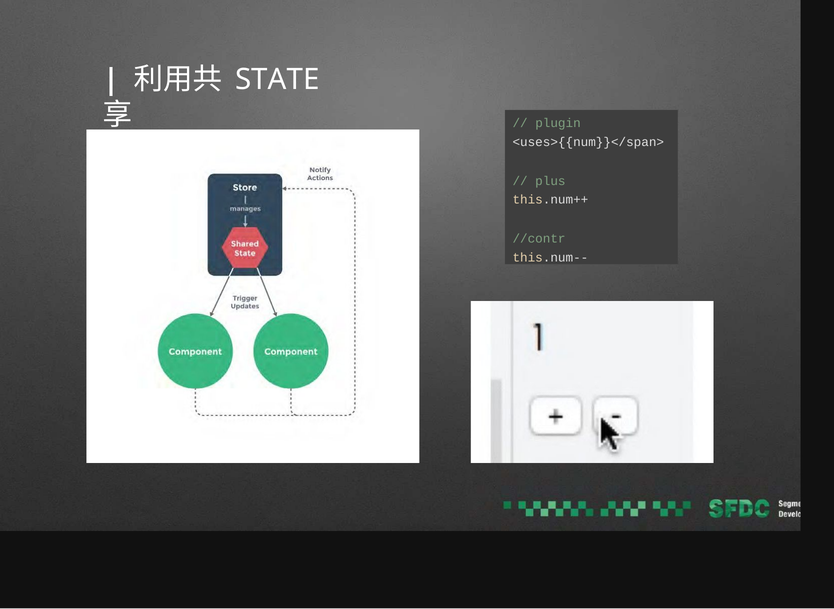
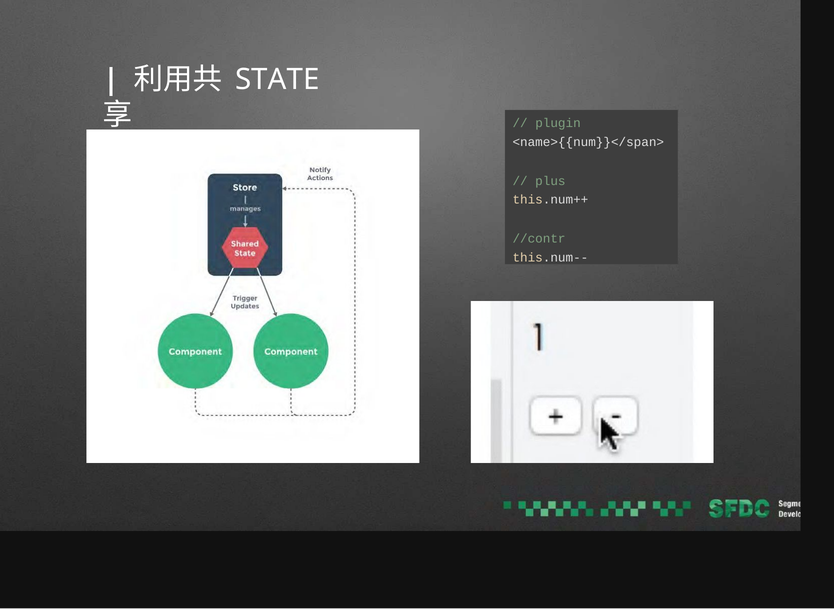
<uses>{{num}}</span>: <uses>{{num}}</span> -> <name>{{num}}</span> (588, 142)
